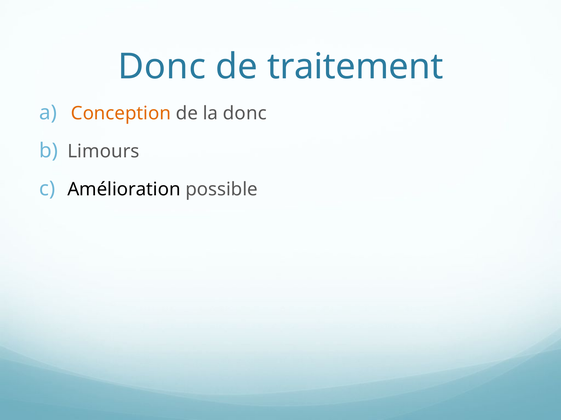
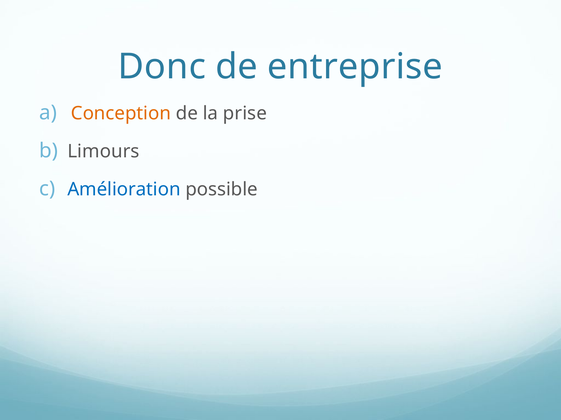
traitement: traitement -> entreprise (355, 67)
la donc: donc -> prise (245, 114)
Amélioration colour: black -> blue (124, 190)
